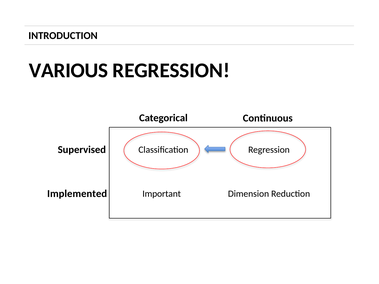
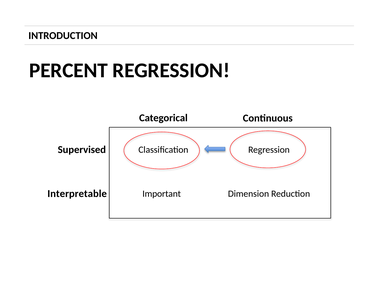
VARIOUS: VARIOUS -> PERCENT (68, 70)
Implemented: Implemented -> Interpretable (77, 194)
